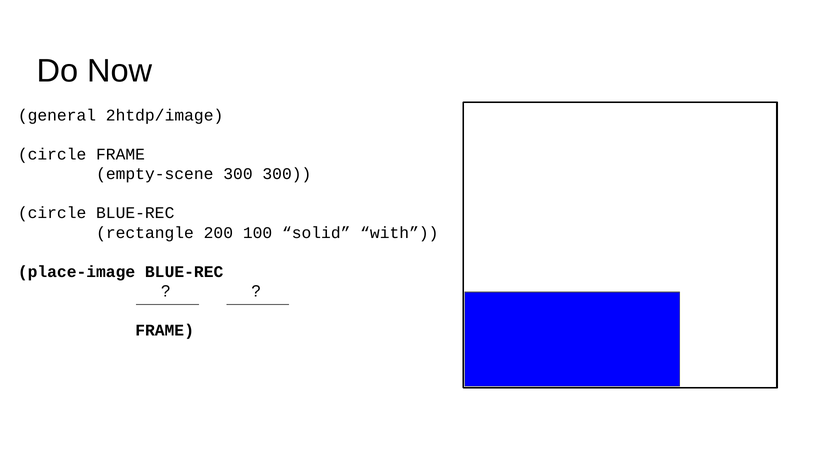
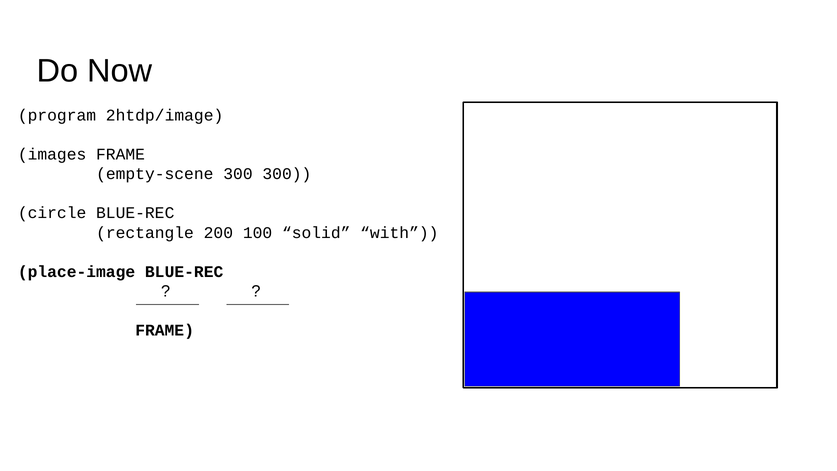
general: general -> program (57, 115)
circle: circle -> images (52, 154)
